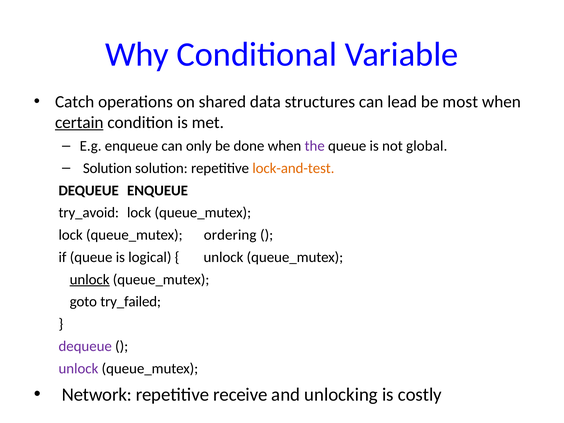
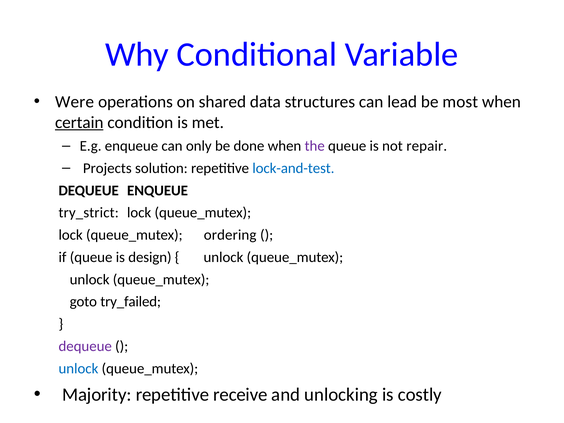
Catch: Catch -> Were (75, 102)
global: global -> repair (427, 146)
Solution: Solution -> Projects (107, 168)
lock-and-test colour: orange -> blue (293, 168)
try_avoid: try_avoid -> try_strict (89, 213)
logical: logical -> design (150, 257)
unlock underline: present -> none (90, 279)
unlock colour: purple -> blue (78, 368)
Network: Network -> Majority (97, 395)
